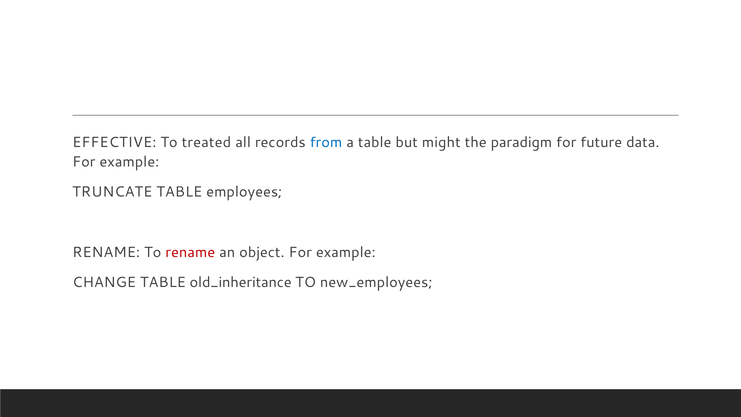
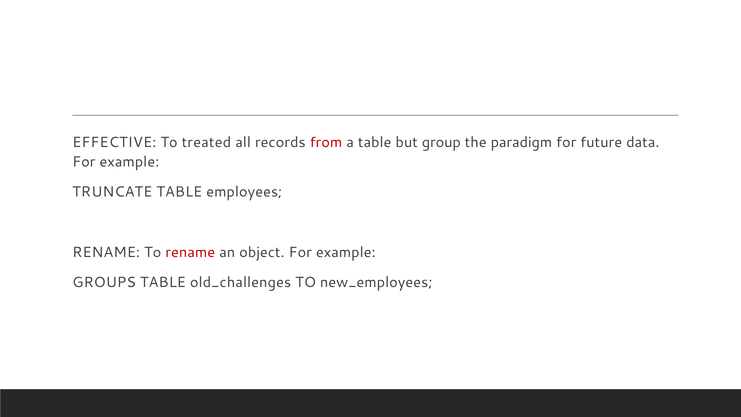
from colour: blue -> red (326, 142)
might: might -> group (441, 142)
CHANGE: CHANGE -> GROUPS (104, 282)
old_inheritance: old_inheritance -> old_challenges (241, 282)
